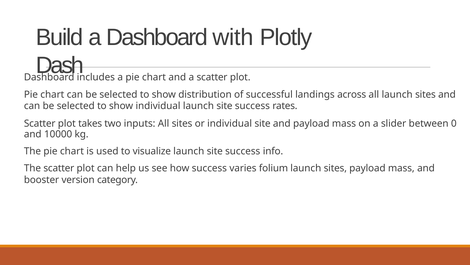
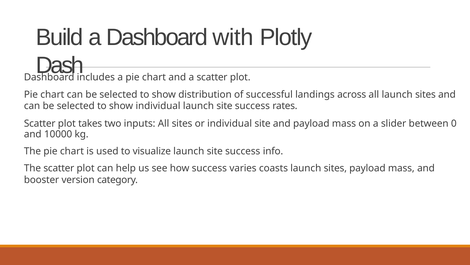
folium: folium -> coasts (273, 168)
